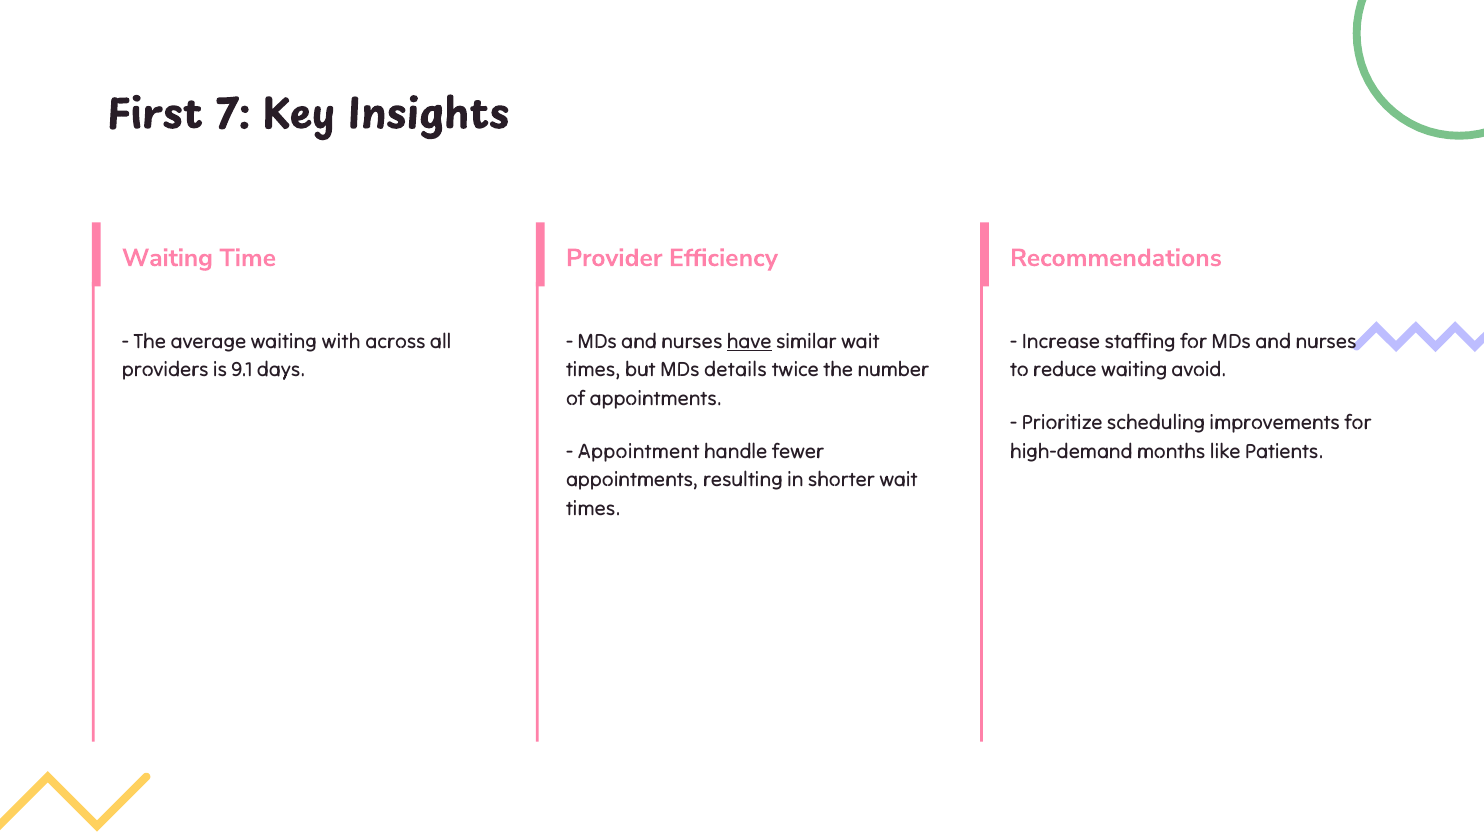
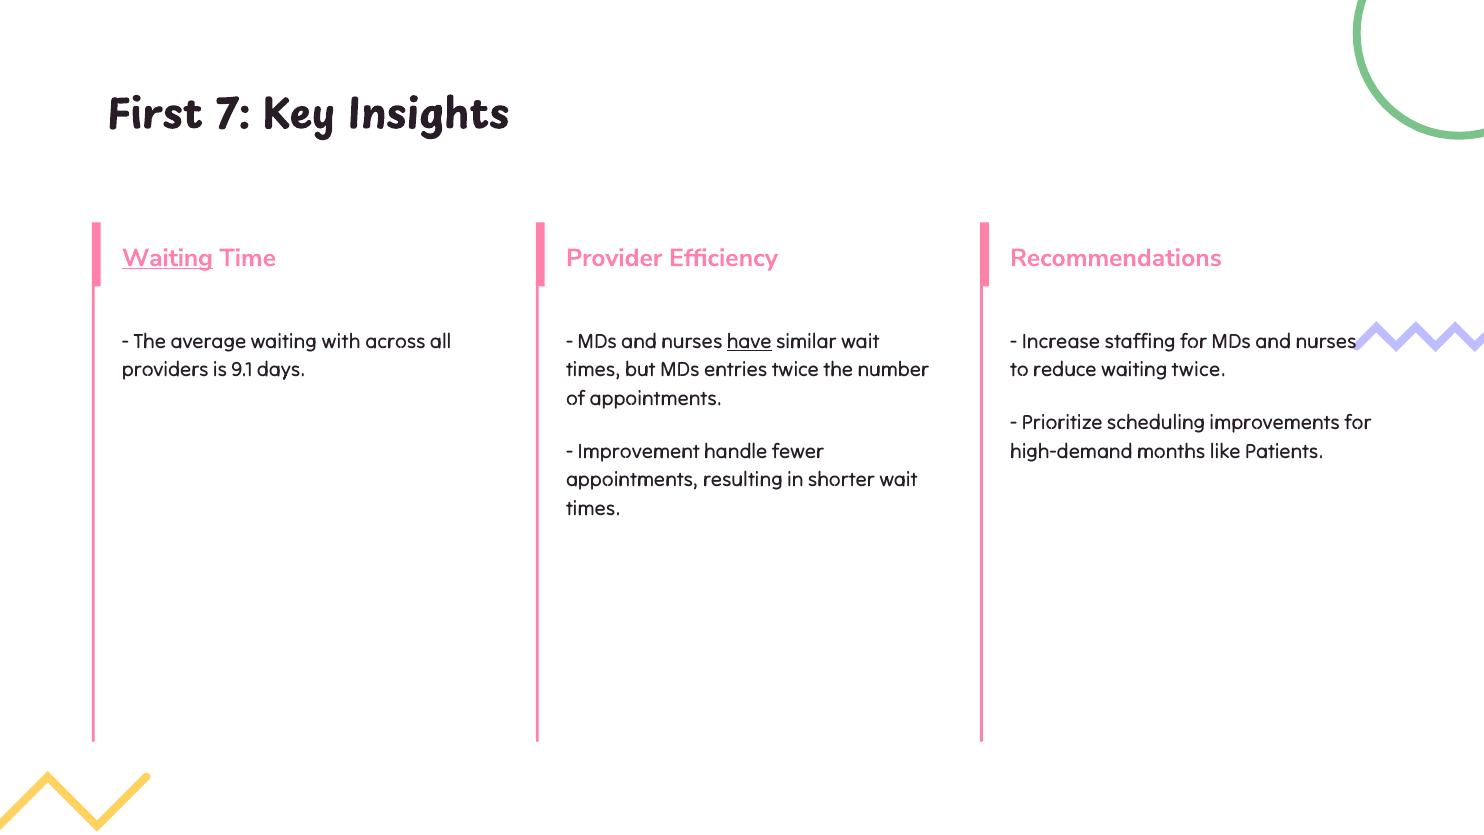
Waiting underline: none -> present (167, 258)
details: details -> entries (736, 370)
waiting avoid: avoid -> twice (1199, 370)
Appointment: Appointment -> Improvement (639, 451)
